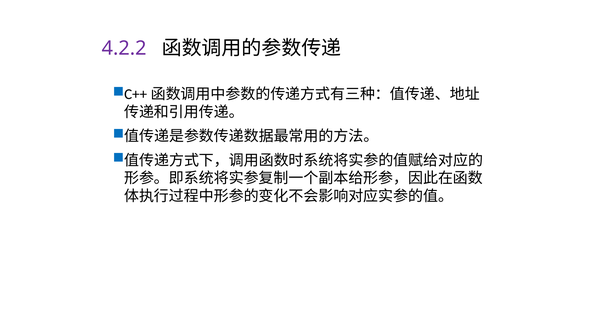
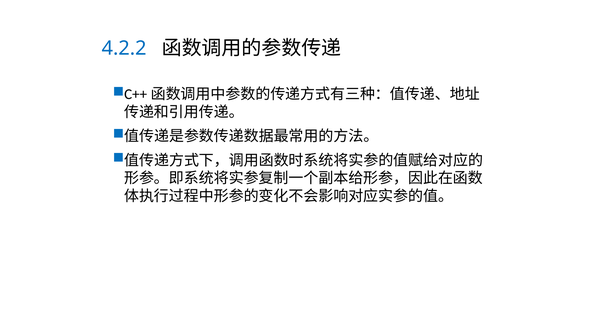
4.2.2 colour: purple -> blue (124, 48)
